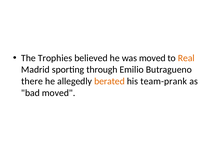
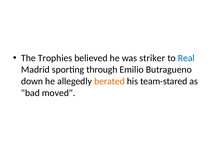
was moved: moved -> striker (152, 58)
Real colour: orange -> blue (186, 58)
there: there -> down (32, 81)
team-prank: team-prank -> team-stared (164, 81)
